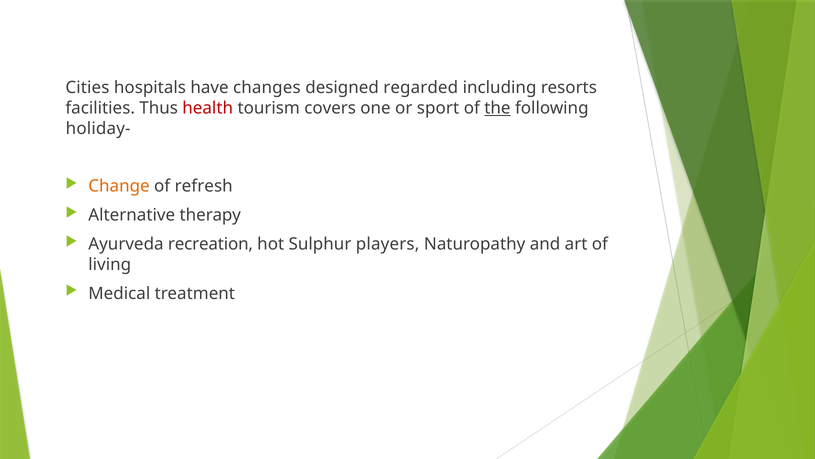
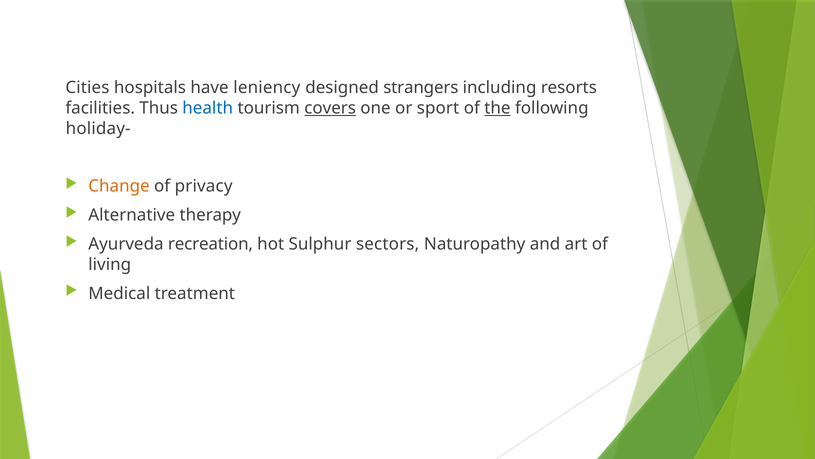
changes: changes -> leniency (267, 88)
regarded: regarded -> strangers (421, 88)
health colour: red -> blue (208, 108)
covers underline: none -> present (330, 108)
refresh: refresh -> privacy (204, 186)
players: players -> sectors (388, 244)
